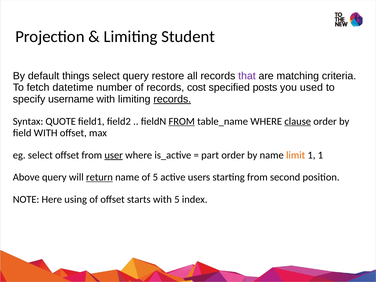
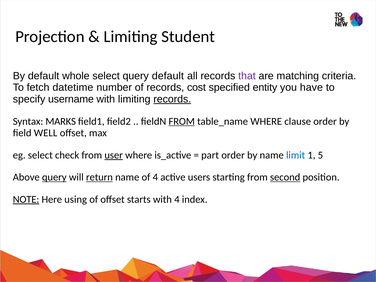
things: things -> whole (76, 76)
query restore: restore -> default (168, 76)
posts: posts -> entity (265, 88)
used: used -> have (311, 88)
QUOTE: QUOTE -> MARKS (61, 121)
clause underline: present -> none (298, 121)
field WITH: WITH -> WELL (46, 133)
select offset: offset -> check (67, 155)
limit colour: orange -> blue (296, 155)
1 1: 1 -> 5 (320, 155)
query underline: none -> present (54, 177)
of 5: 5 -> 4 (155, 177)
second underline: none -> present (285, 177)
NOTE underline: none -> present (26, 199)
with 5: 5 -> 4 (177, 199)
